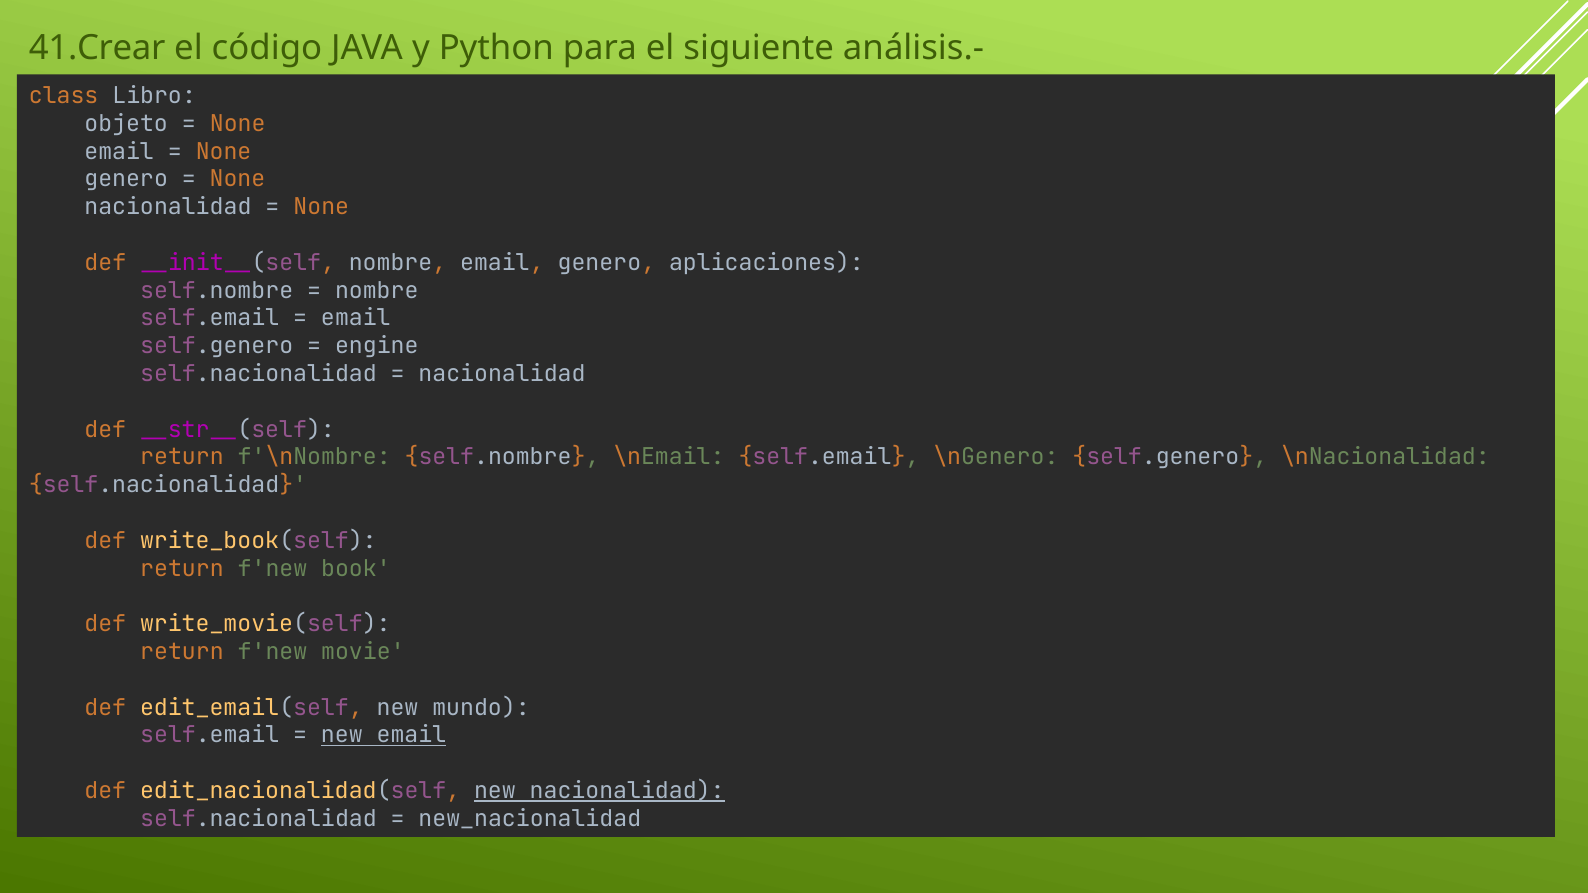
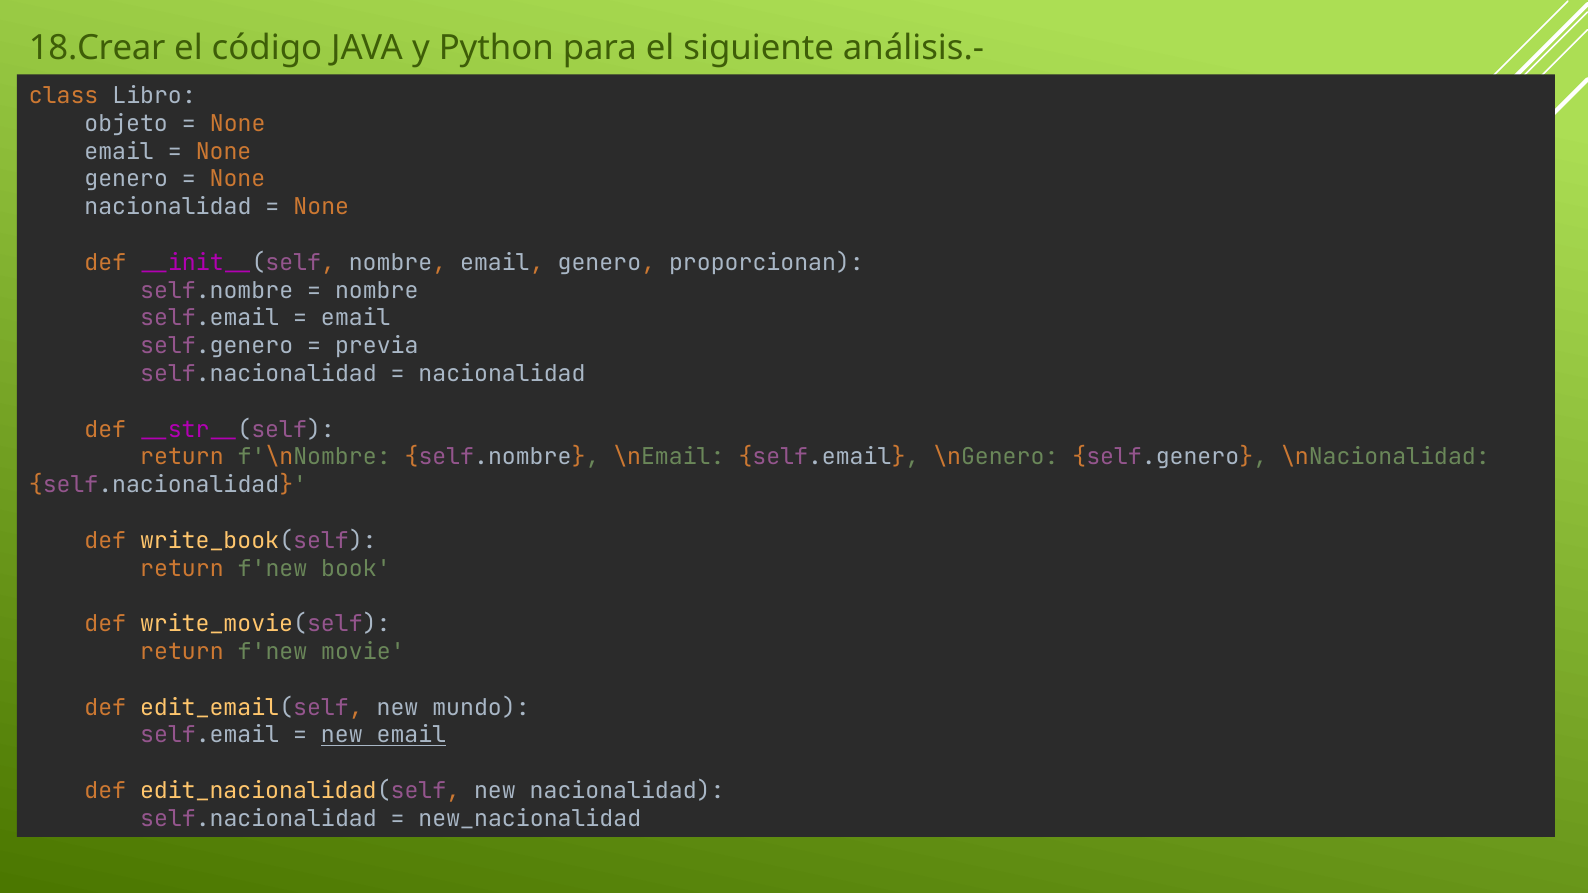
41.Crear: 41.Crear -> 18.Crear (97, 48)
aplicaciones: aplicaciones -> proporcionan (766, 263)
engine: engine -> previa (377, 346)
new_nacionalidad underline: present -> none (599, 791)
